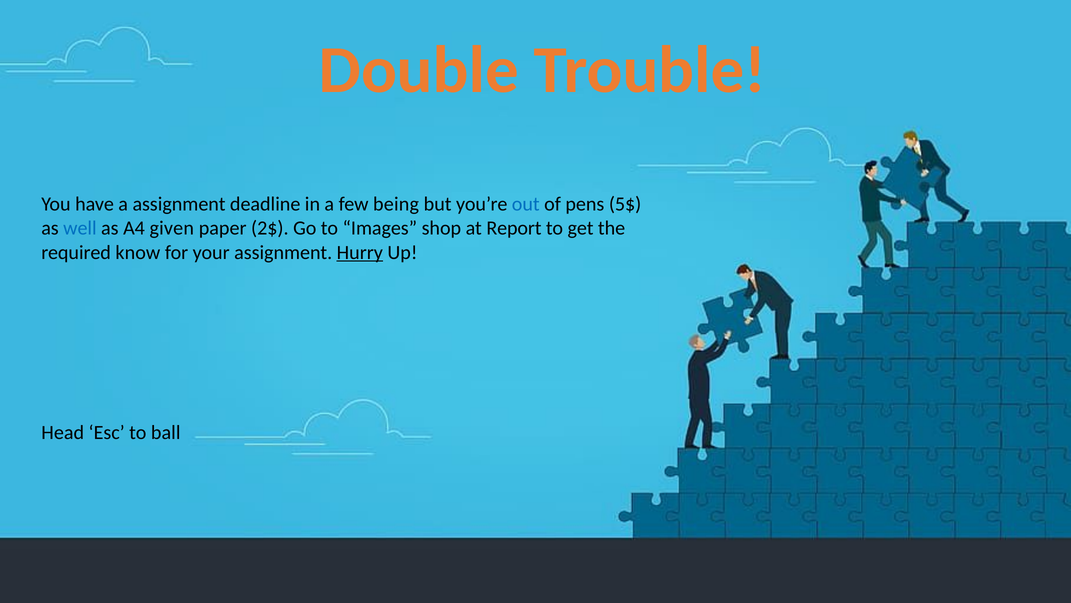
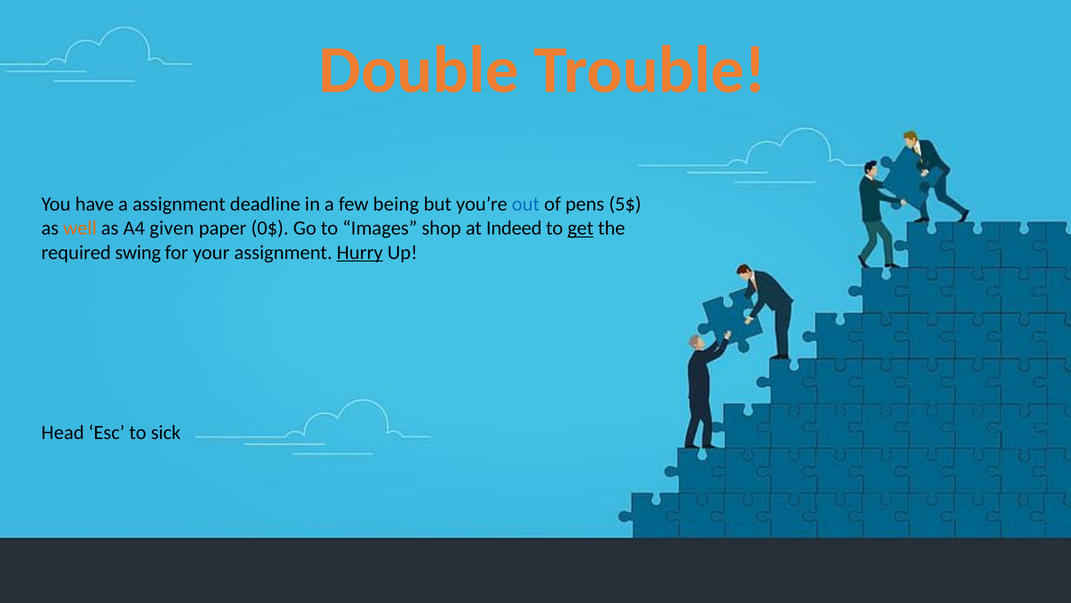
well colour: blue -> orange (80, 228)
2$: 2$ -> 0$ (270, 228)
Report: Report -> Indeed (514, 228)
get underline: none -> present (581, 228)
know: know -> swing (138, 252)
ball: ball -> sick (166, 432)
